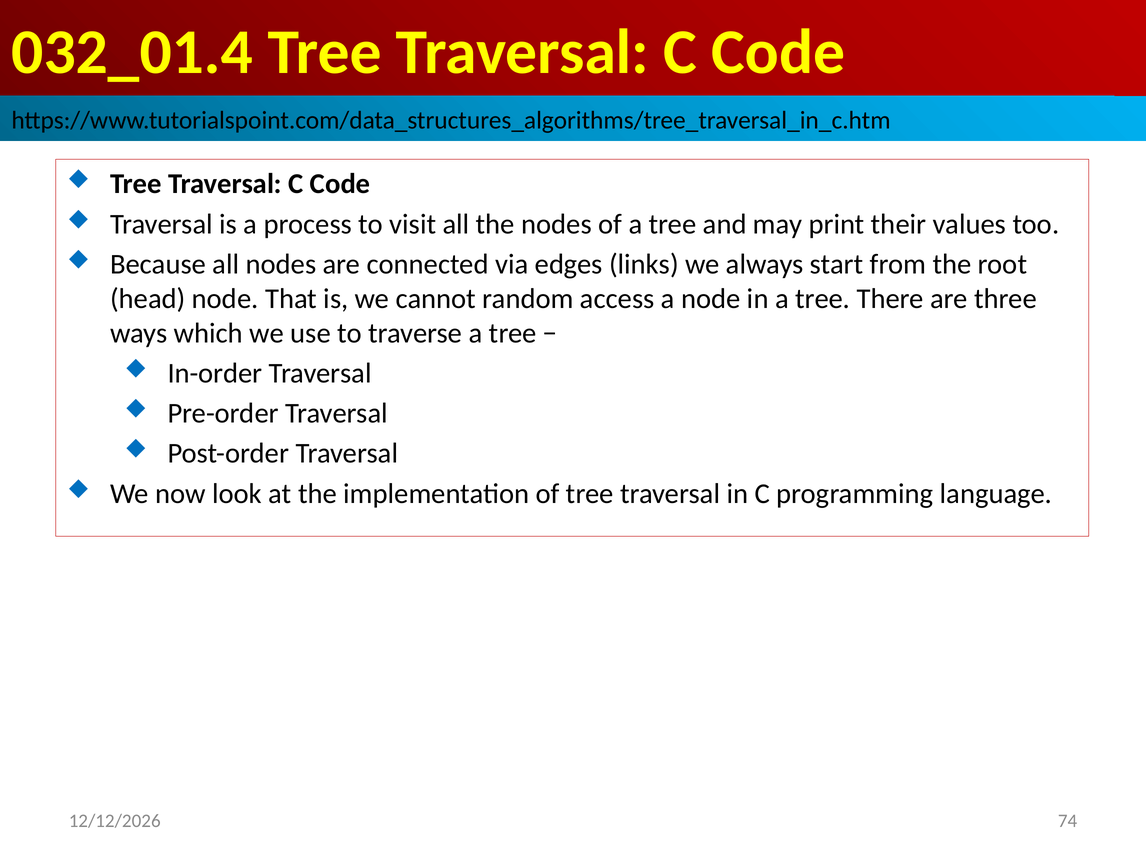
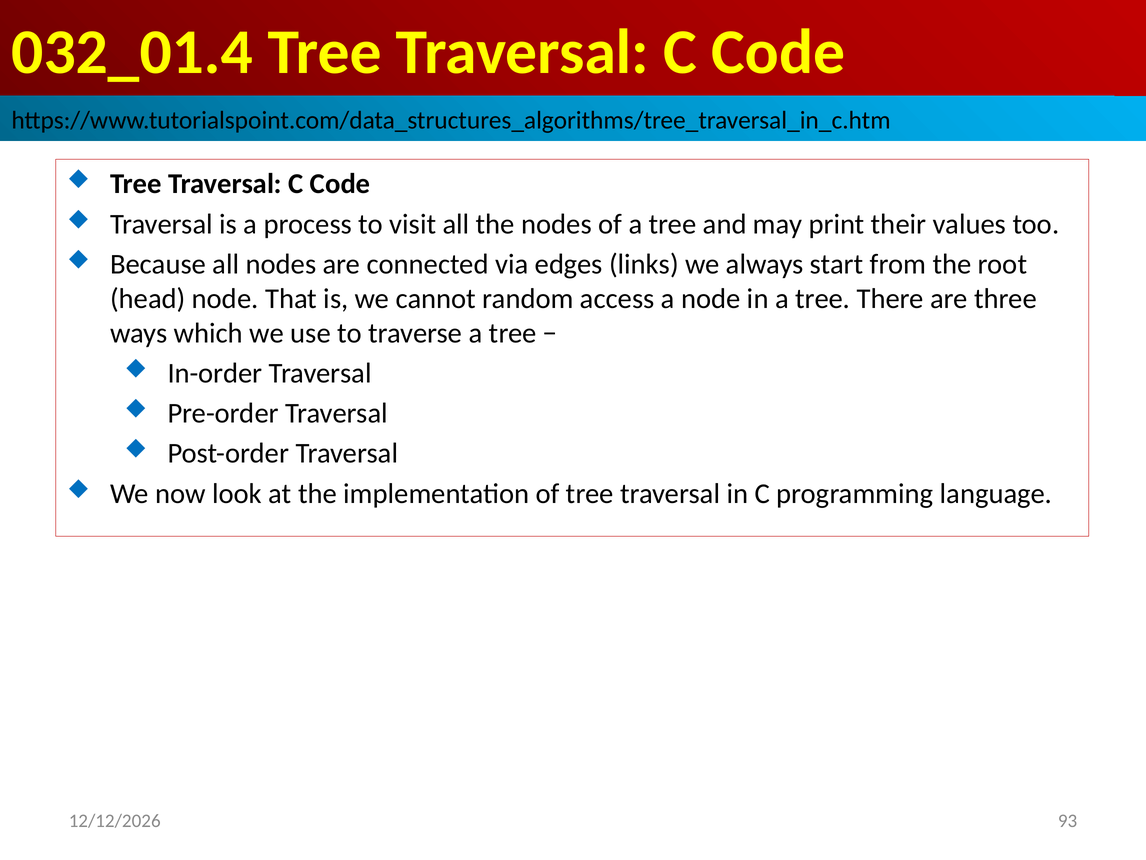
74: 74 -> 93 (1068, 821)
